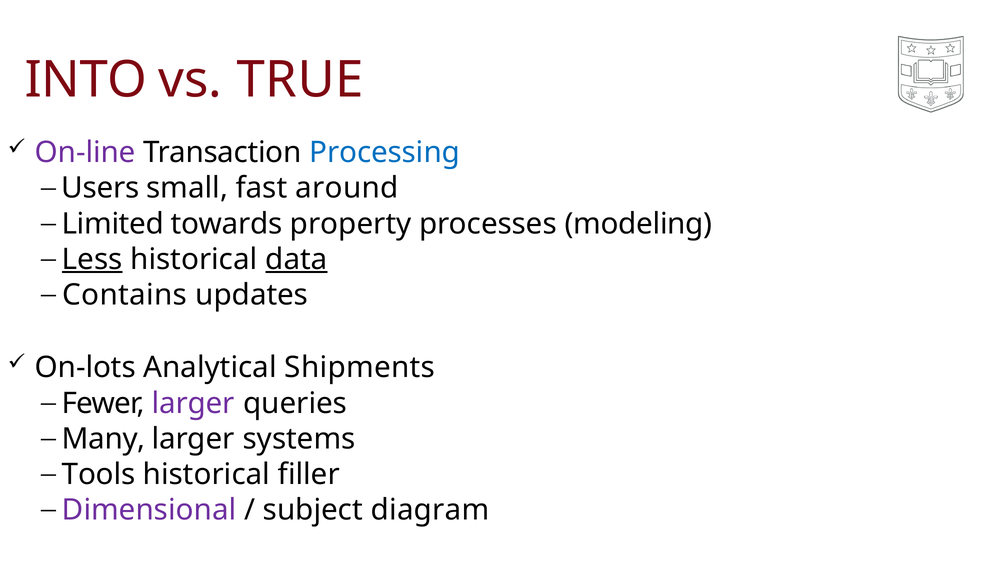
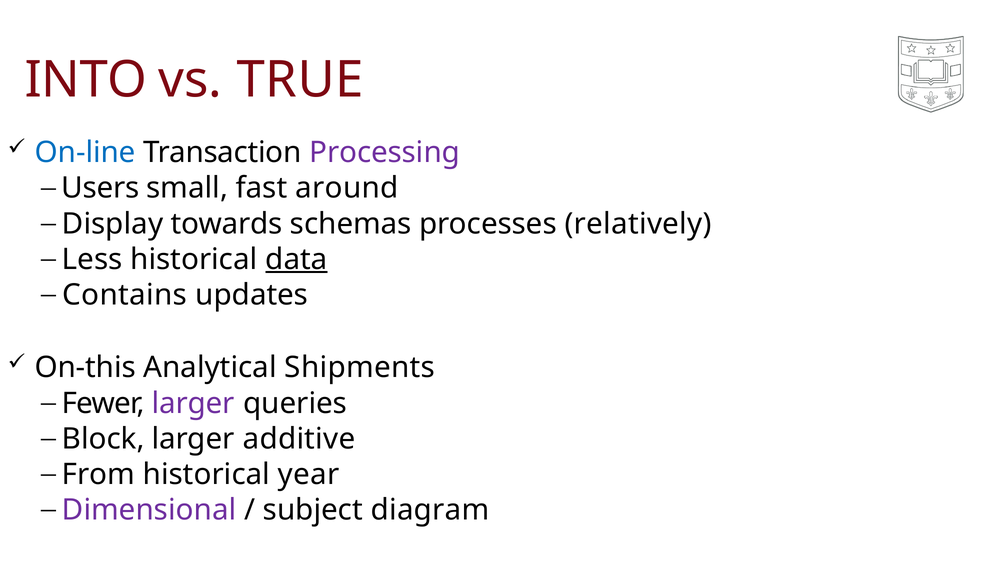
On-line colour: purple -> blue (85, 153)
Processing colour: blue -> purple (385, 153)
Limited: Limited -> Display (113, 224)
property: property -> schemas (351, 224)
modeling: modeling -> relatively (638, 224)
Less underline: present -> none (92, 259)
On-lots: On-lots -> On-this (85, 368)
Many: Many -> Block (103, 439)
systems: systems -> additive (299, 439)
Tools: Tools -> From (99, 474)
filler: filler -> year (309, 474)
